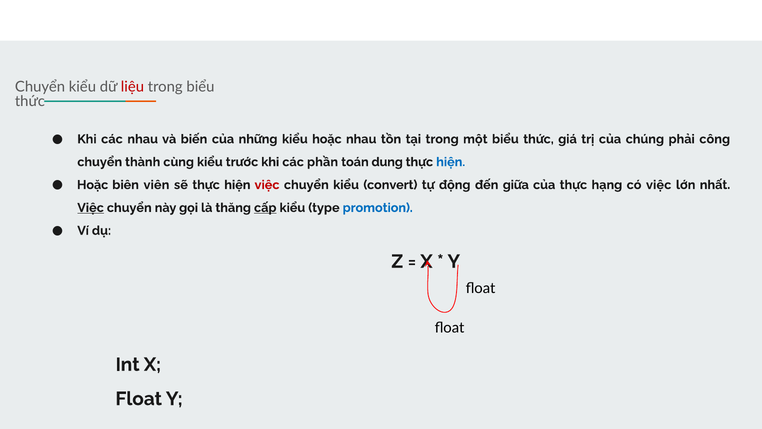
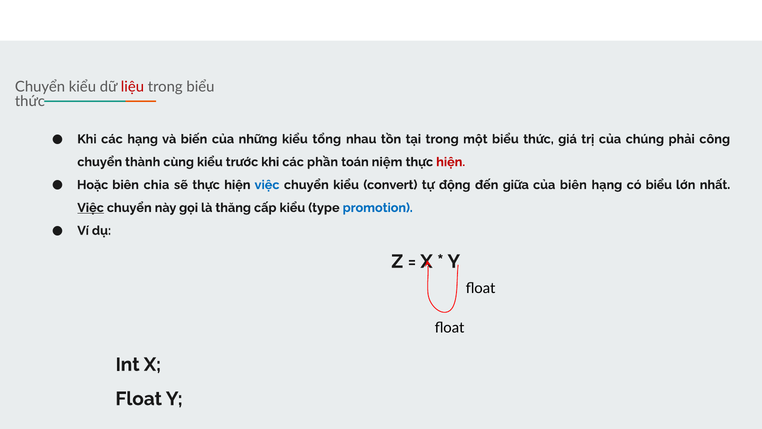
các nhau: nhau -> hạng (143, 139)
kiểu hoặc: hoặc -> tổng (327, 139)
dung: dung -> niệm (387, 162)
hiện colour: blue -> red (451, 162)
viên: viên -> chia (156, 185)
việc colour: red -> blue (267, 185)
của thực: thực -> biên (573, 185)
có việc: việc -> biểu (659, 185)
cấp underline: present -> none (265, 208)
